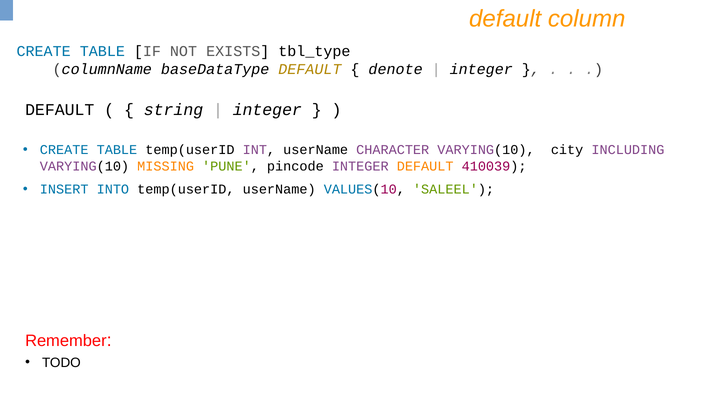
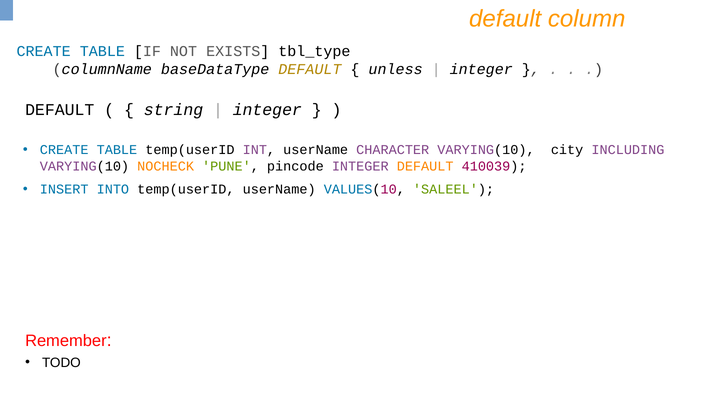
denote: denote -> unless (396, 69)
MISSING: MISSING -> NOCHECK (166, 166)
